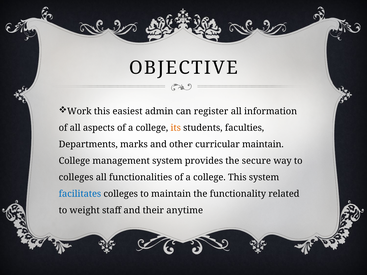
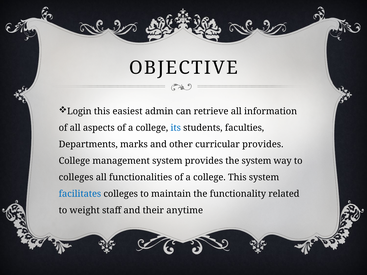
Work: Work -> Login (79, 111)
register: register -> retrieve (211, 111)
its colour: orange -> blue (176, 128)
curricular maintain: maintain -> provides (263, 144)
the secure: secure -> system (257, 161)
